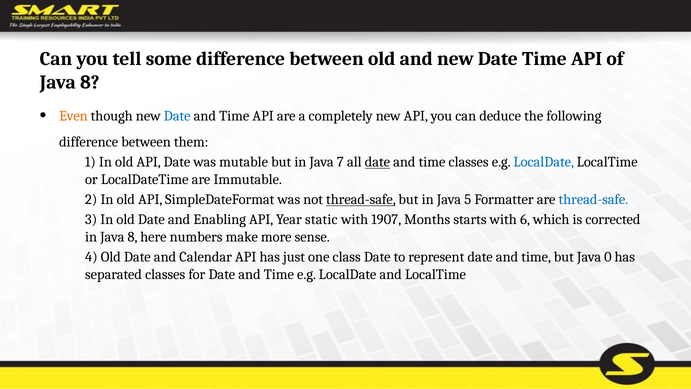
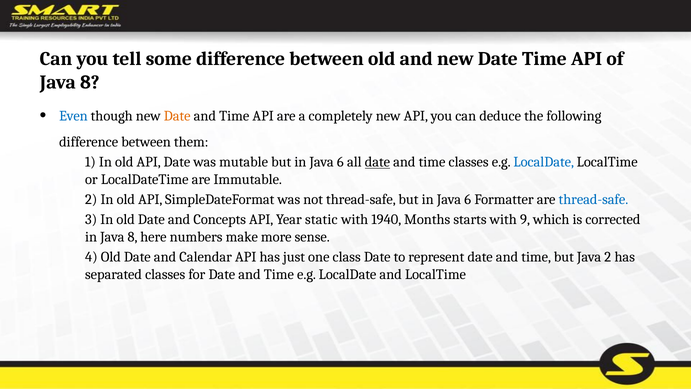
Even colour: orange -> blue (73, 116)
Date colour: blue -> orange (177, 116)
7: 7 -> 6 (340, 162)
thread-safe underline: present -> none (361, 199)
5: 5 -> 6 (468, 199)
Enabling: Enabling -> Concepts (220, 220)
1907: 1907 -> 1940 (386, 220)
6: 6 -> 9 (525, 220)
Java 0: 0 -> 2 (608, 257)
